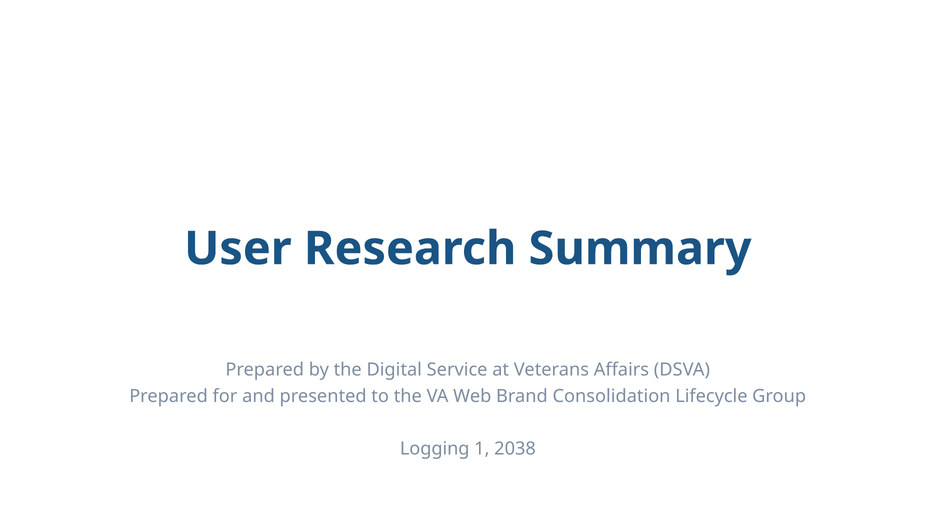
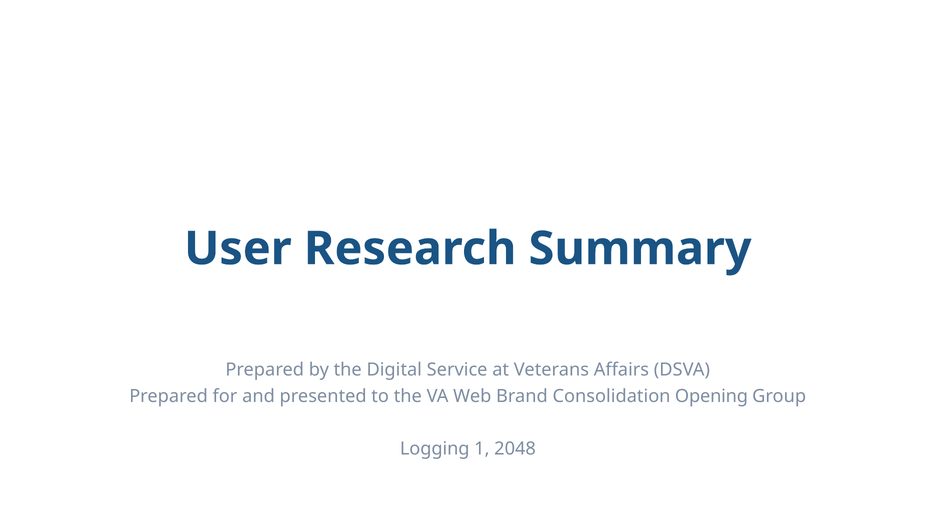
Lifecycle: Lifecycle -> Opening (711, 397)
2038: 2038 -> 2048 (515, 449)
